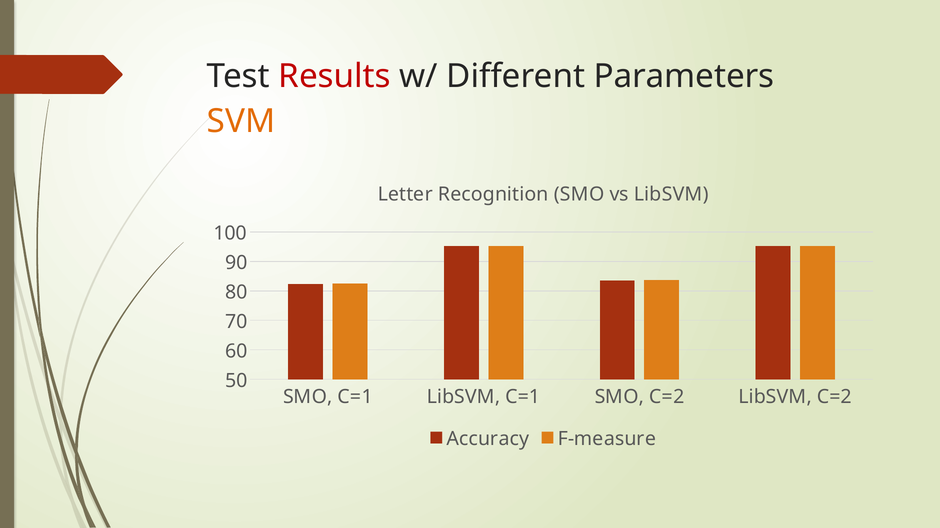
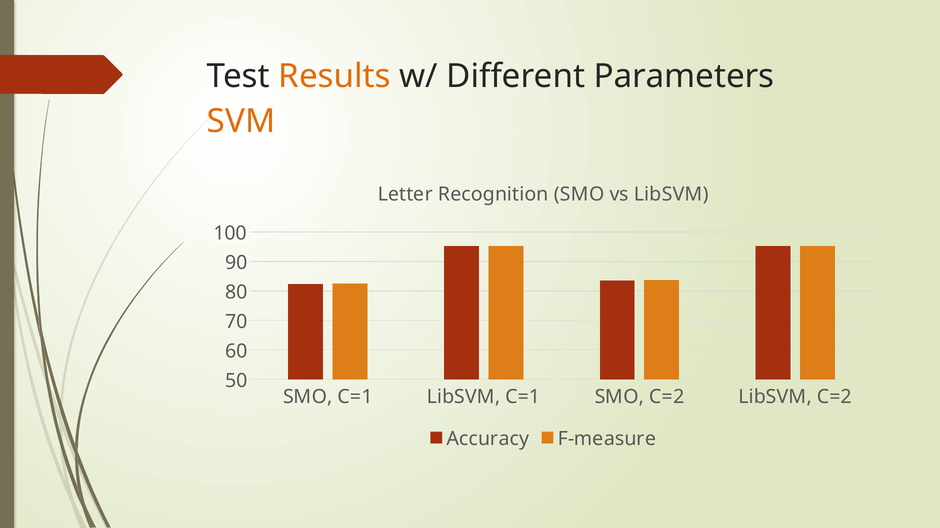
Results colour: red -> orange (335, 76)
